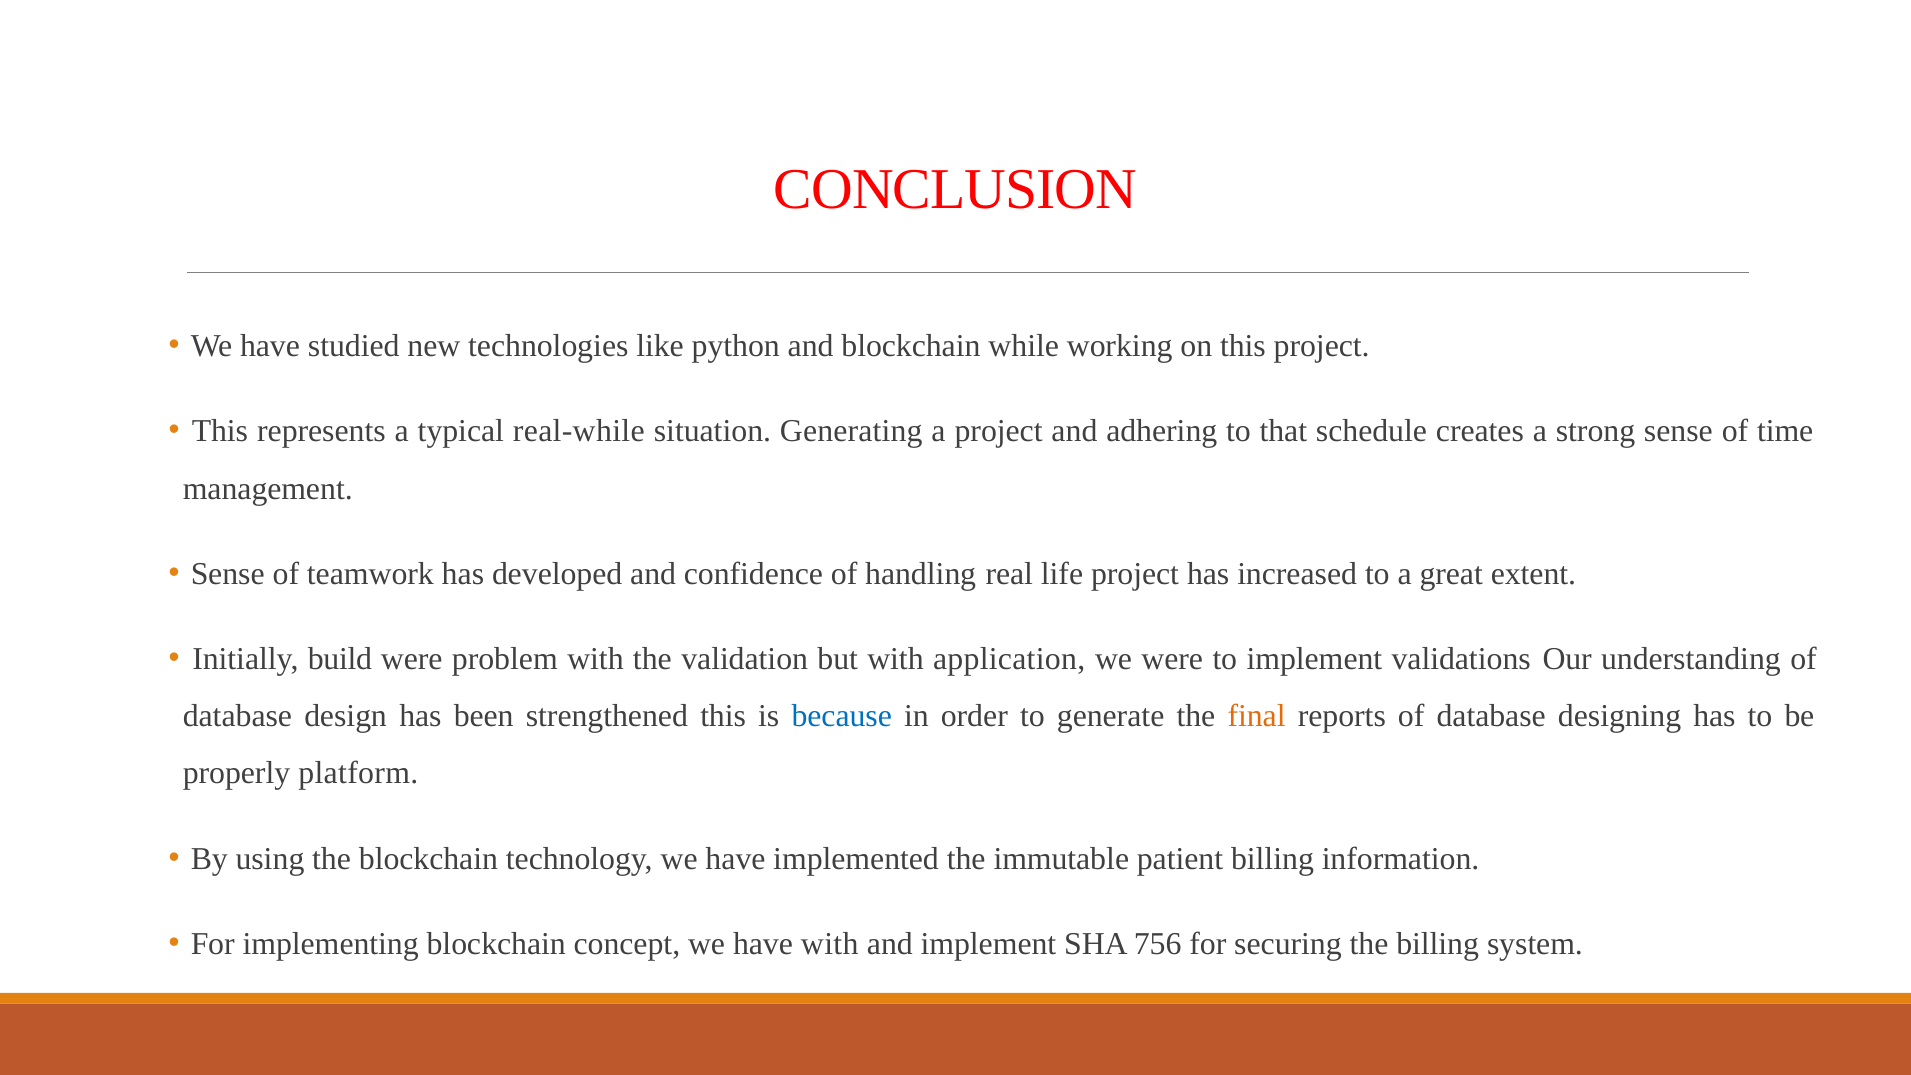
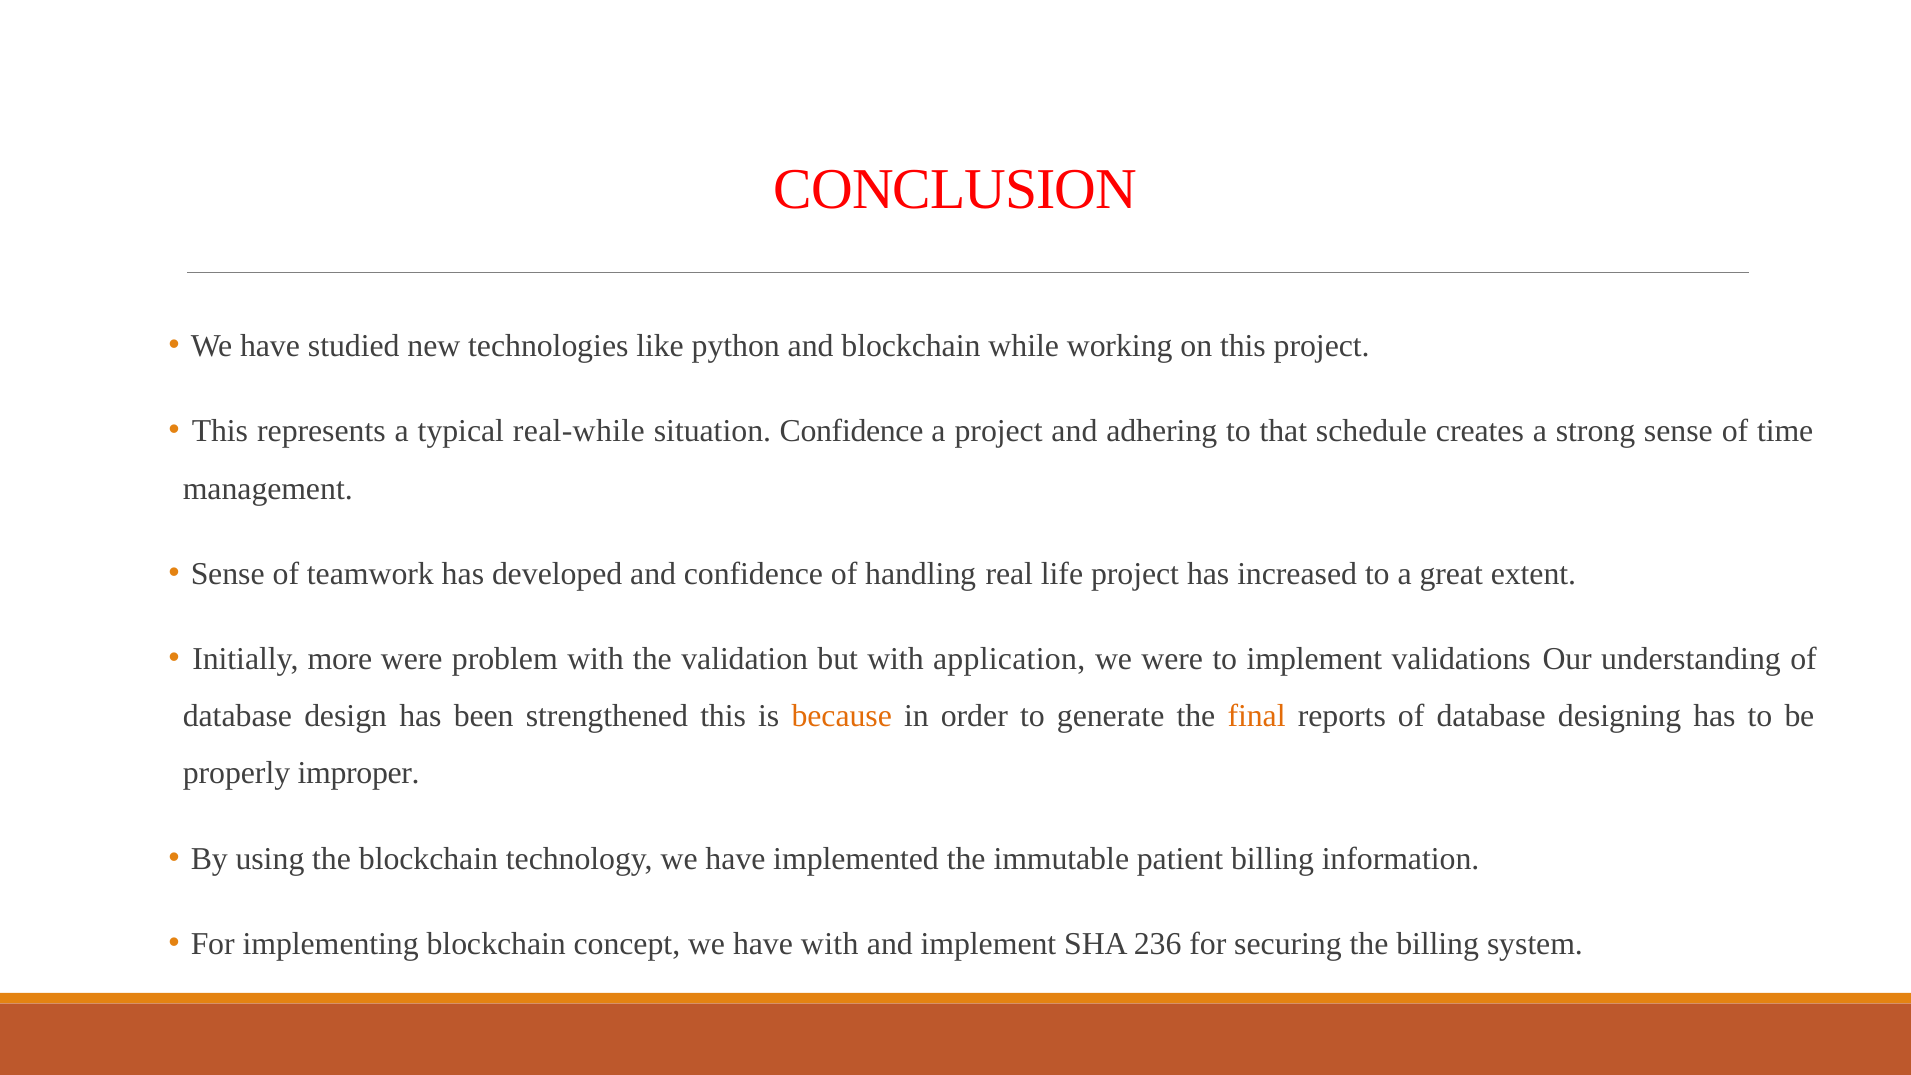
situation Generating: Generating -> Confidence (852, 431)
build: build -> more (340, 659)
because colour: blue -> orange (842, 716)
platform: platform -> improper (359, 773)
756: 756 -> 236 (1158, 944)
